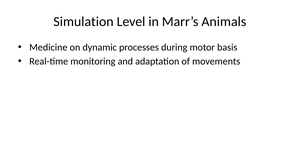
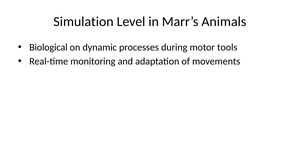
Medicine: Medicine -> Biological (48, 48)
basis: basis -> tools (227, 48)
